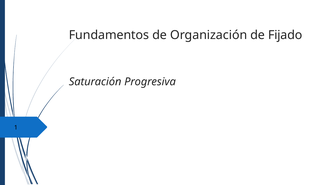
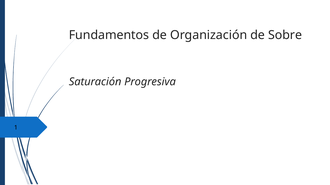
Fijado: Fijado -> Sobre (285, 35)
